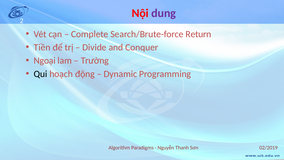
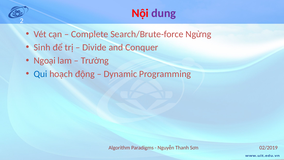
Return: Return -> Ngừng (198, 34)
Tiền: Tiền -> Sinh (42, 47)
Qui colour: black -> blue (41, 74)
